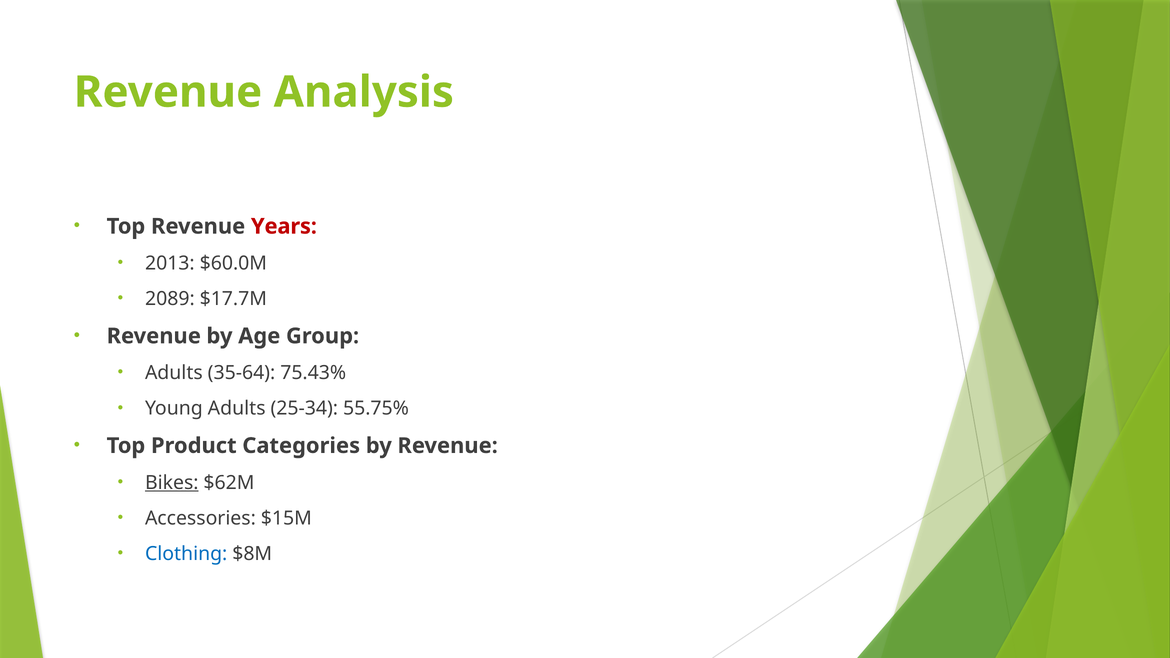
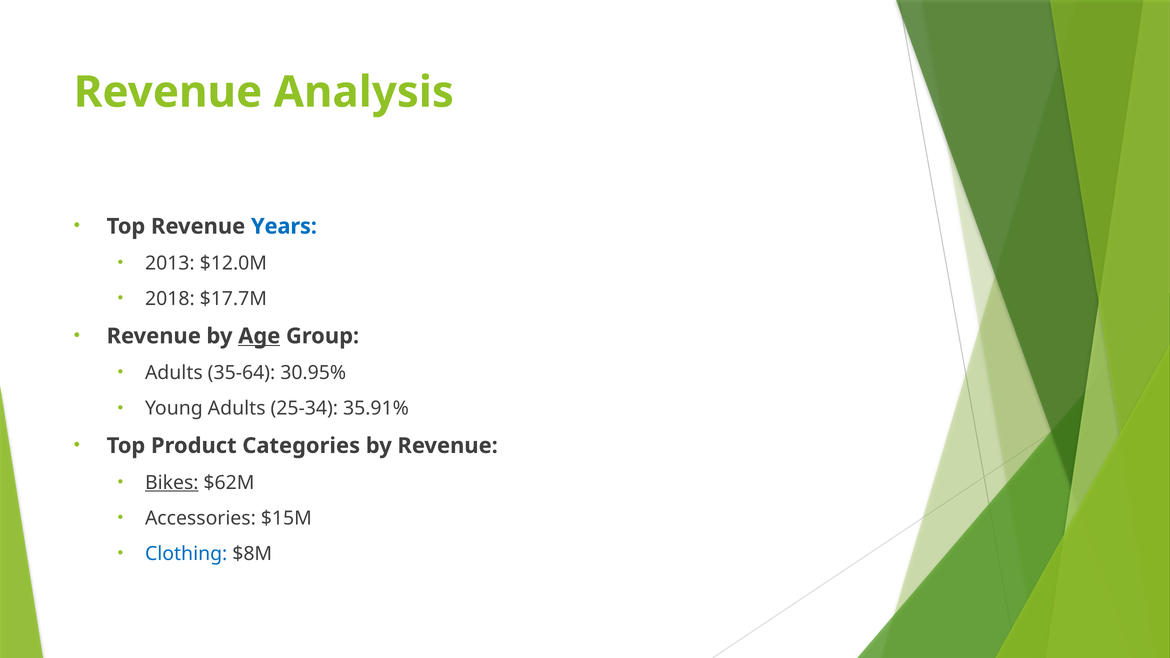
Years colour: red -> blue (284, 226)
$60.0M: $60.0M -> $12.0M (233, 263)
2089: 2089 -> 2018 (170, 299)
Age underline: none -> present (259, 336)
75.43%: 75.43% -> 30.95% (313, 373)
55.75%: 55.75% -> 35.91% (376, 409)
